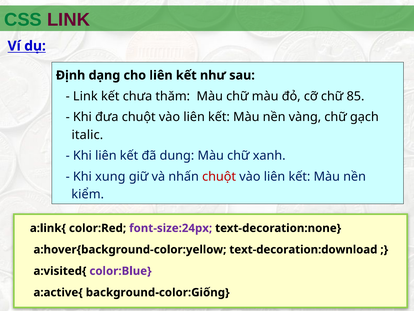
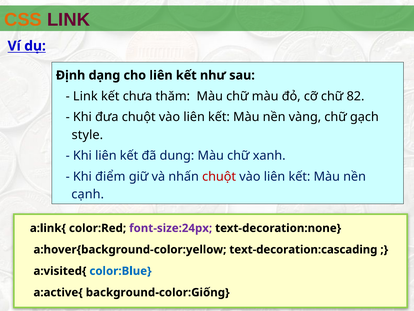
CSS colour: green -> orange (23, 20)
85: 85 -> 82 (356, 96)
italic: italic -> style (87, 135)
xung: xung -> điểm (110, 176)
kiểm: kiểm -> cạnh (88, 194)
text-decoration:download: text-decoration:download -> text-decoration:cascading (303, 249)
color:Blue colour: purple -> blue (121, 271)
